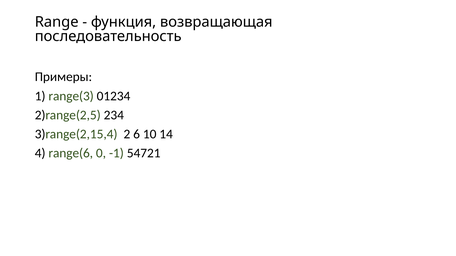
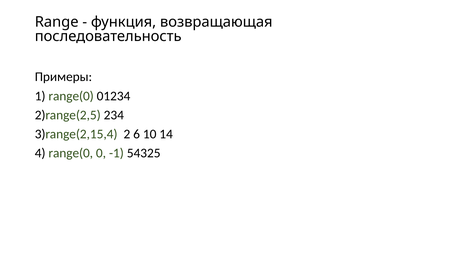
1 range(3: range(3 -> range(0 (71, 96)
4 range(6: range(6 -> range(0 (71, 154)
54721: 54721 -> 54325 (144, 154)
